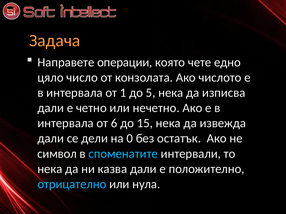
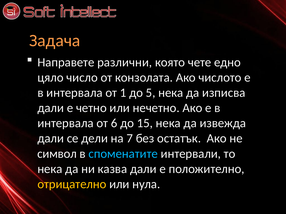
операции: операции -> различни (125, 62)
0: 0 -> 7 (130, 139)
отрицателно colour: light blue -> yellow (72, 185)
